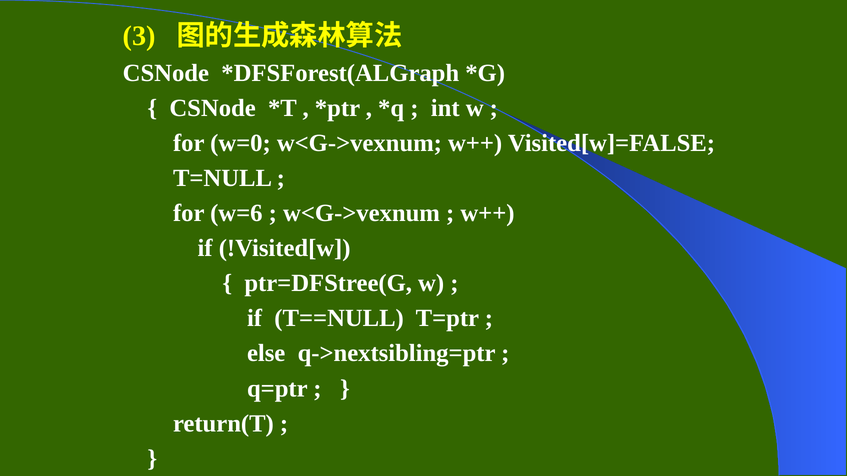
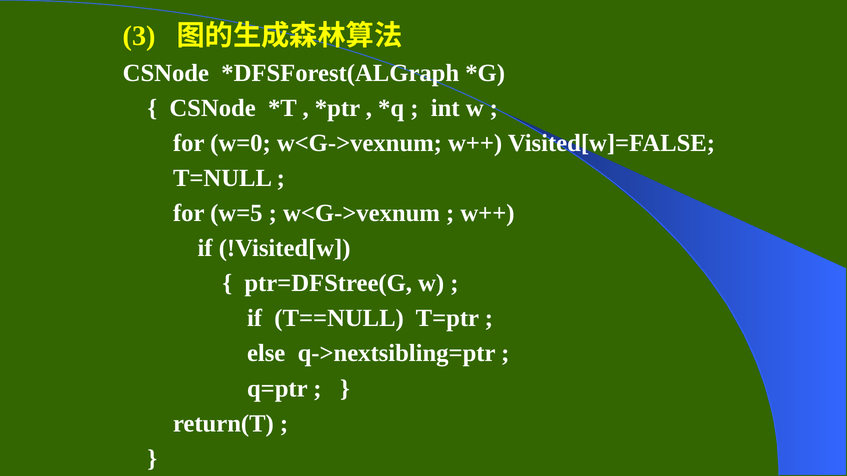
w=6: w=6 -> w=5 (236, 213)
